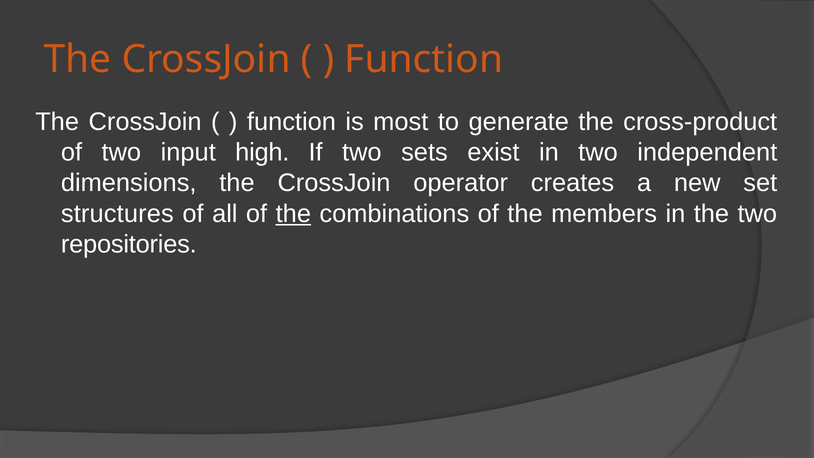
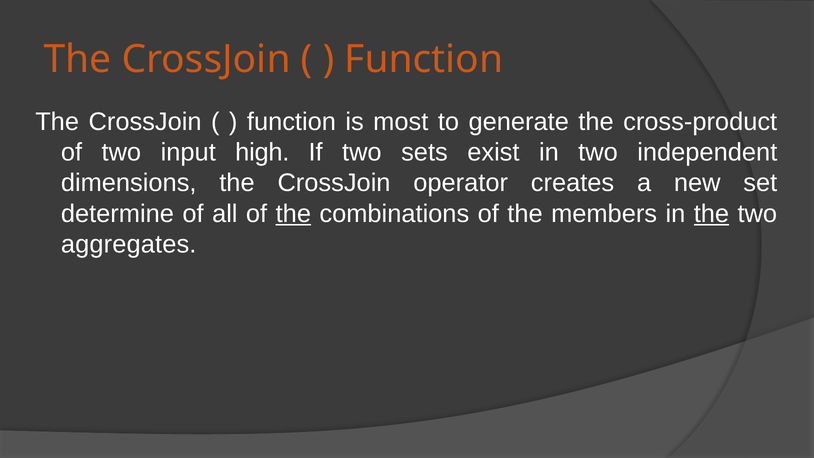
structures: structures -> determine (117, 214)
the underline: none -> present (711, 214)
repositories: repositories -> aggregates (129, 244)
